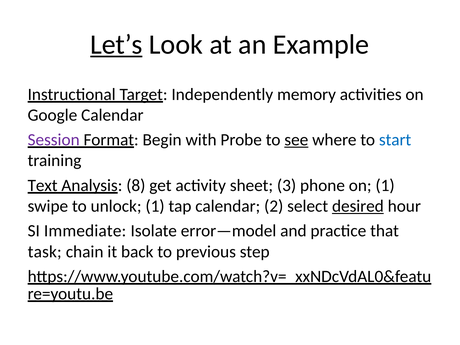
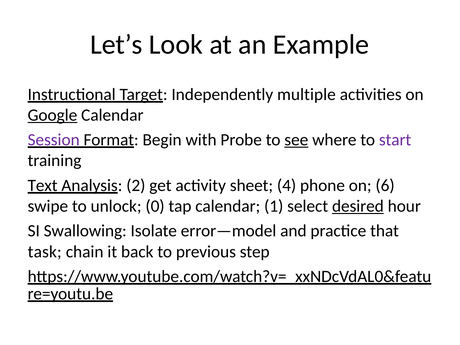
Let’s underline: present -> none (116, 45)
memory: memory -> multiple (306, 94)
Google underline: none -> present (52, 115)
start colour: blue -> purple (395, 140)
8: 8 -> 2 (136, 185)
3: 3 -> 4 (287, 185)
on 1: 1 -> 6 (385, 185)
unlock 1: 1 -> 0 (155, 206)
2: 2 -> 1 (274, 206)
Immediate: Immediate -> Swallowing (85, 231)
